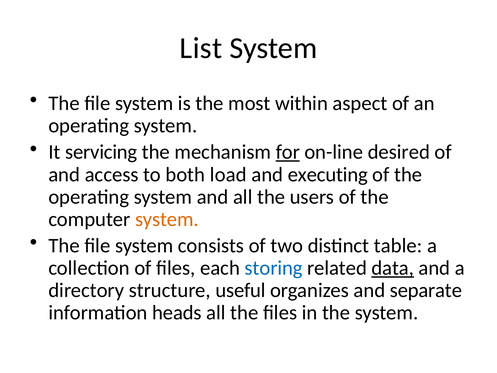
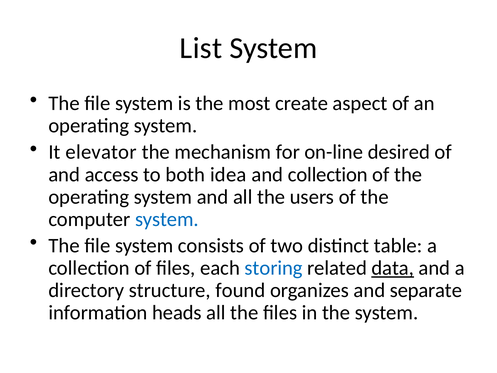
within: within -> create (302, 103)
servicing: servicing -> elevator (101, 152)
for underline: present -> none (288, 152)
load: load -> idea (228, 174)
and executing: executing -> collection (328, 174)
system colour: orange -> blue (167, 219)
useful: useful -> found (240, 290)
